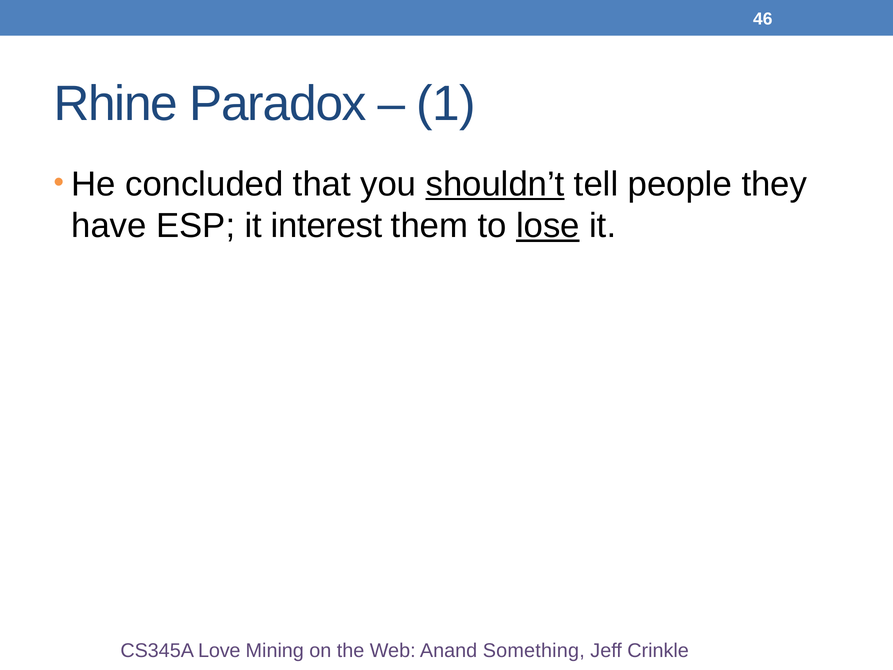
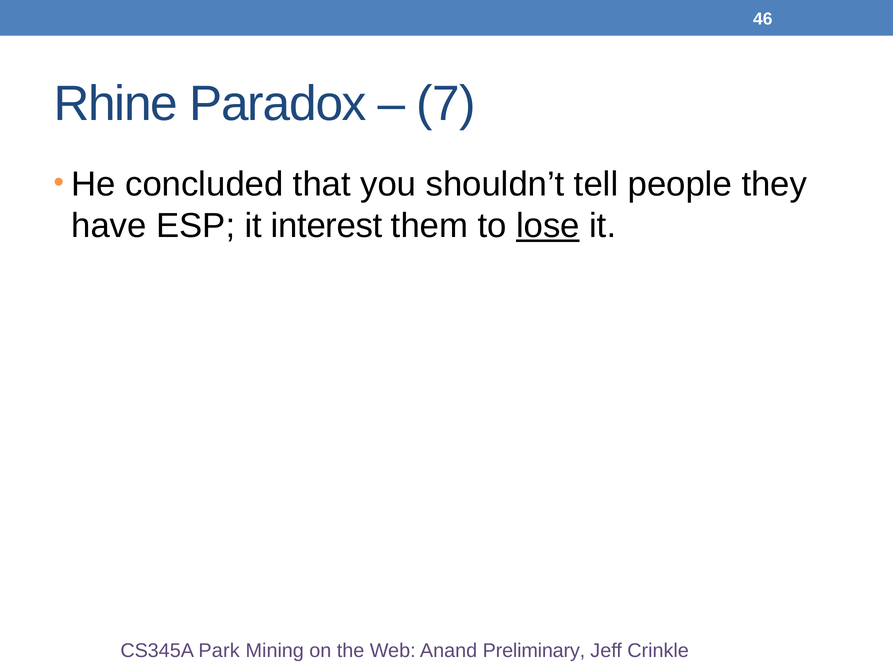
1: 1 -> 7 (446, 104)
shouldn’t underline: present -> none (495, 184)
Love: Love -> Park (219, 650)
Something: Something -> Preliminary (534, 650)
